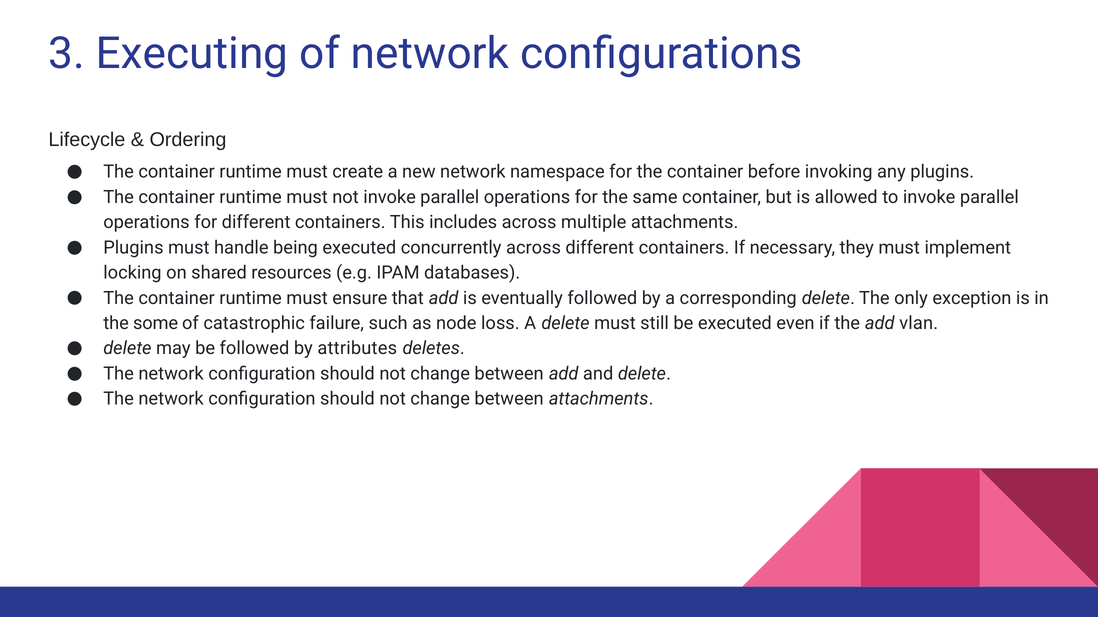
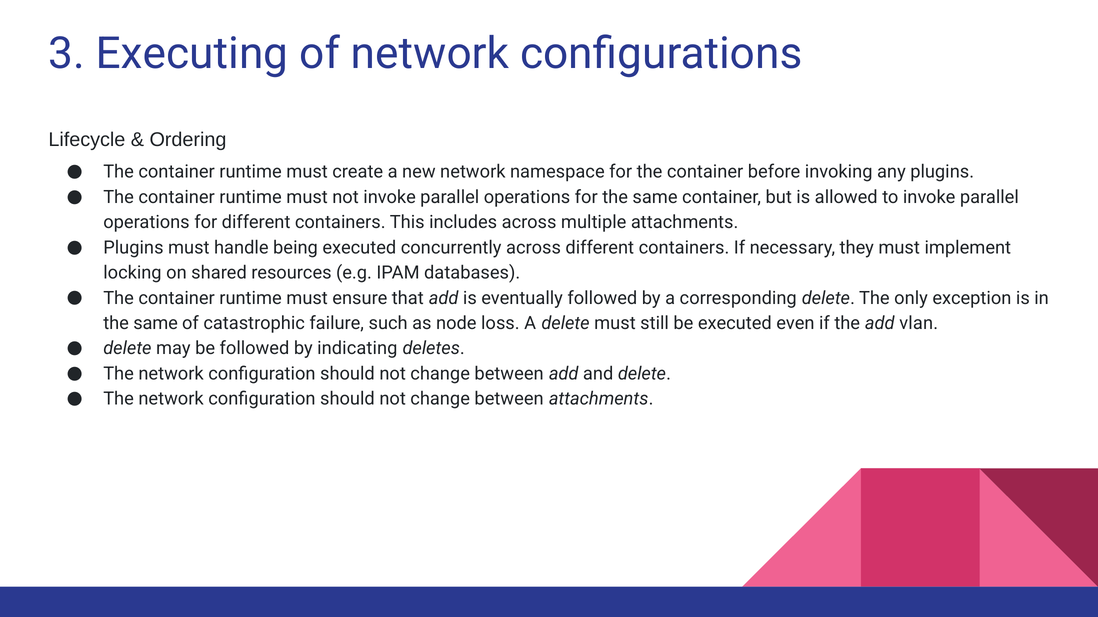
some: some -> same (156, 324)
attributes: attributes -> indicating (357, 349)
